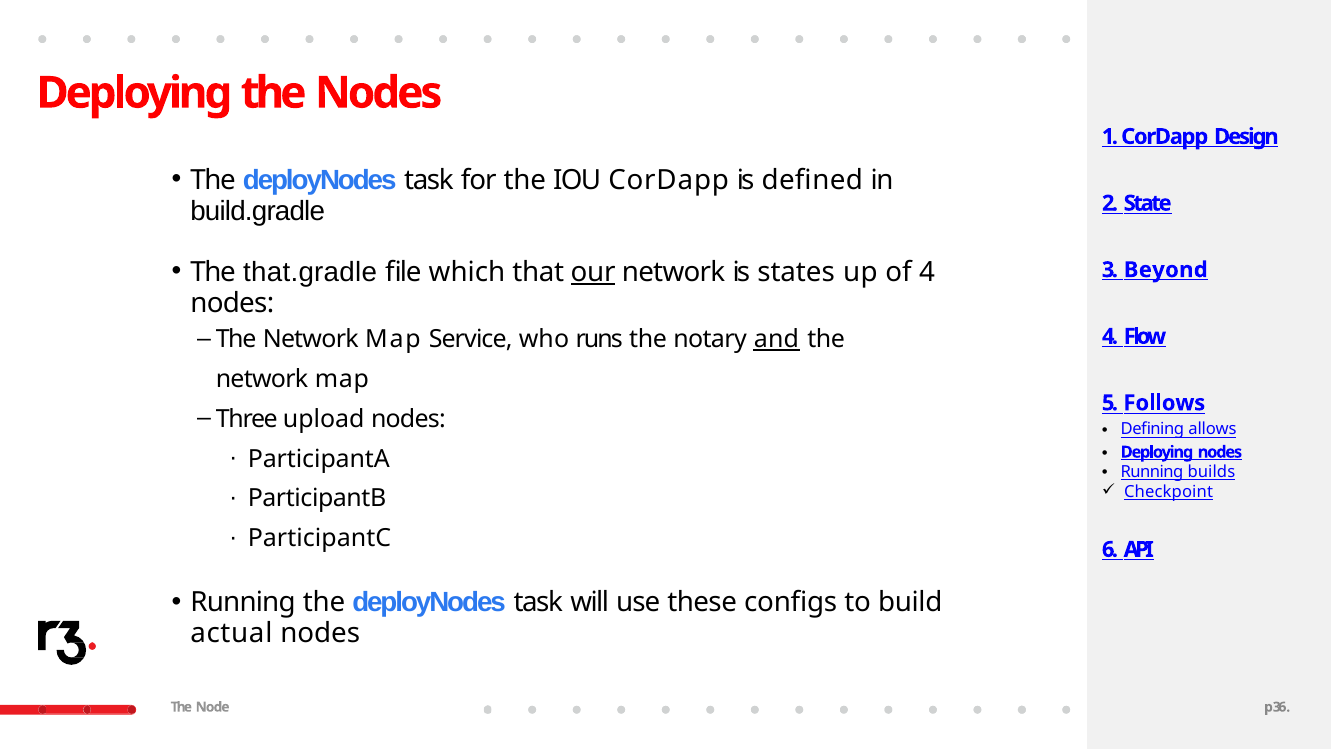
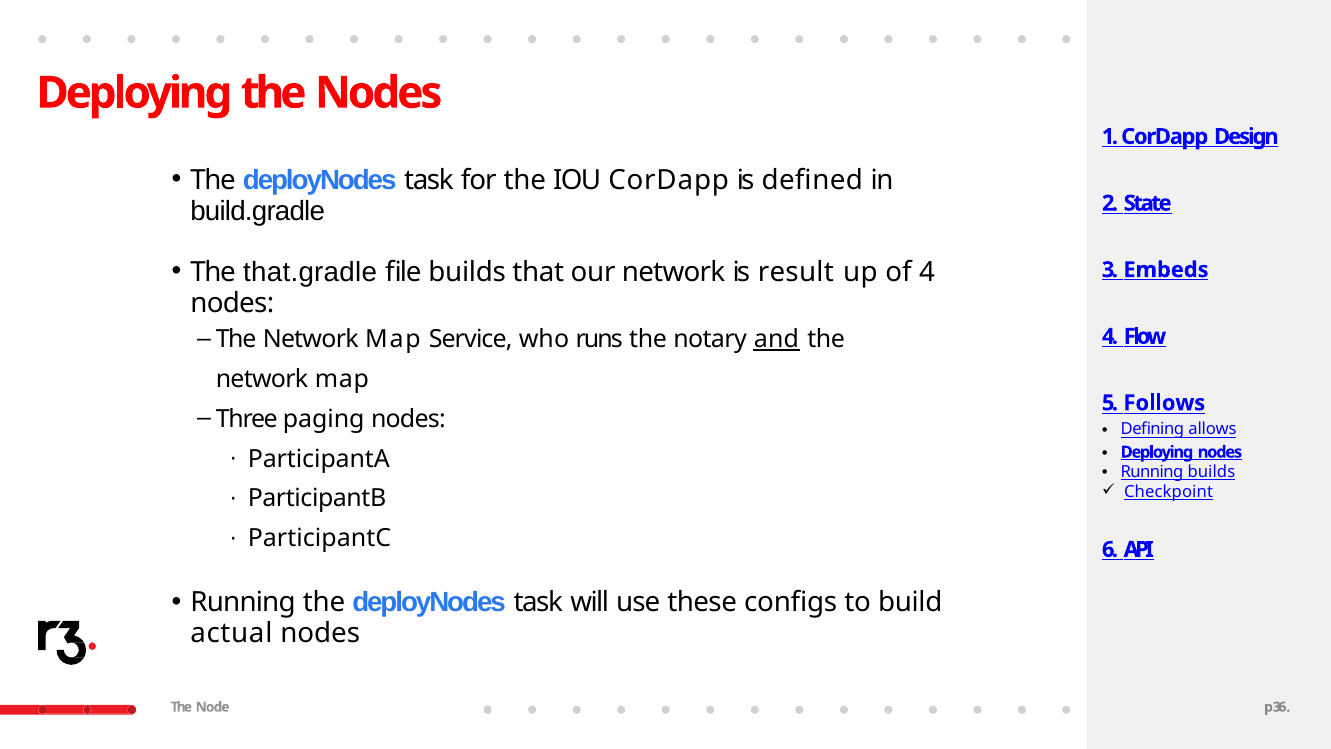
file which: which -> builds (467, 272)
our underline: present -> none (593, 272)
states: states -> result (796, 272)
Beyond: Beyond -> Embeds (1166, 270)
upload: upload -> paging (324, 419)
